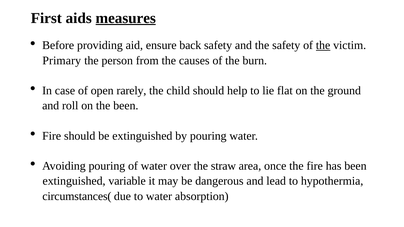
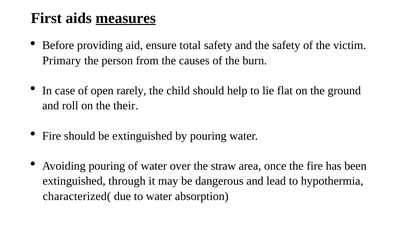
back: back -> total (190, 45)
the underline: present -> none (323, 45)
the been: been -> their (126, 106)
variable: variable -> through (127, 181)
circumstances(: circumstances( -> characterized( (77, 196)
